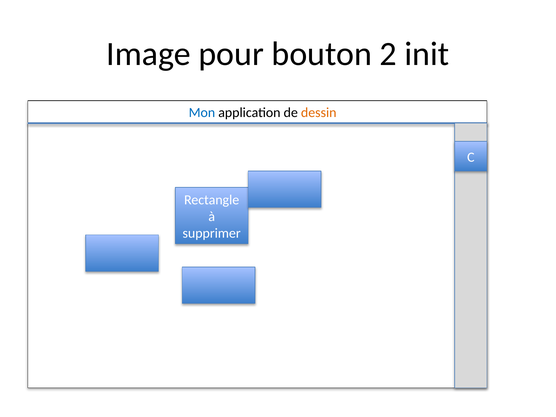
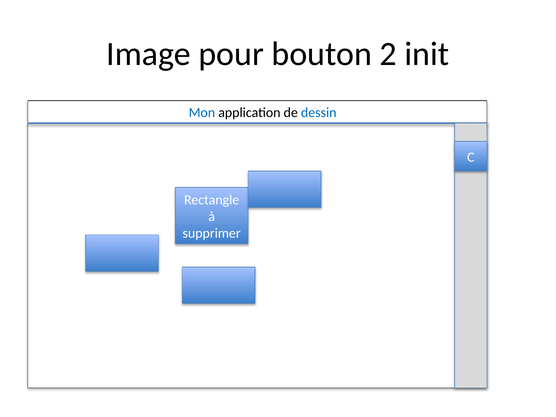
dessin colour: orange -> blue (319, 113)
